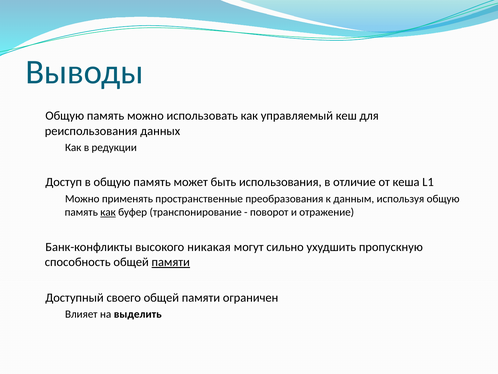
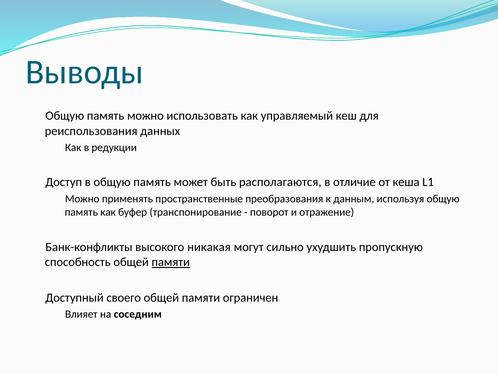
использования: использования -> располагаются (280, 182)
как underline: present -> none (108, 212)
выделить: выделить -> соседним (138, 314)
